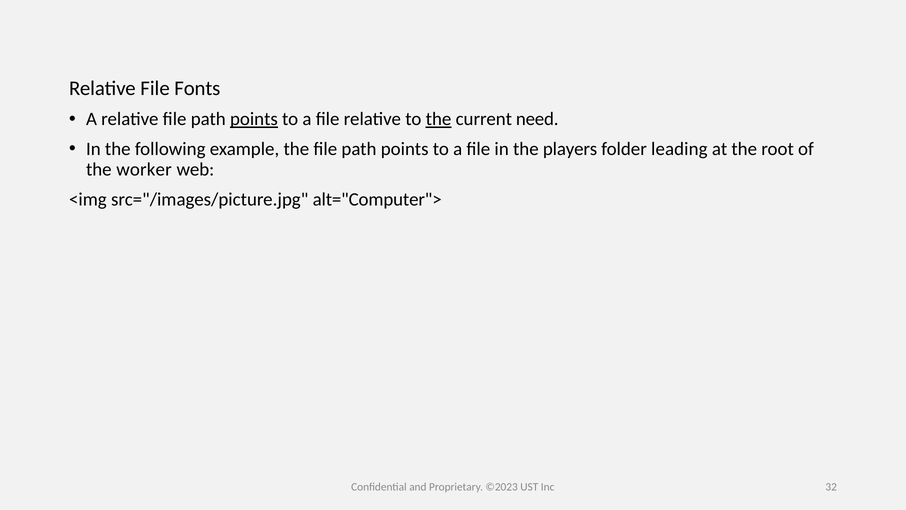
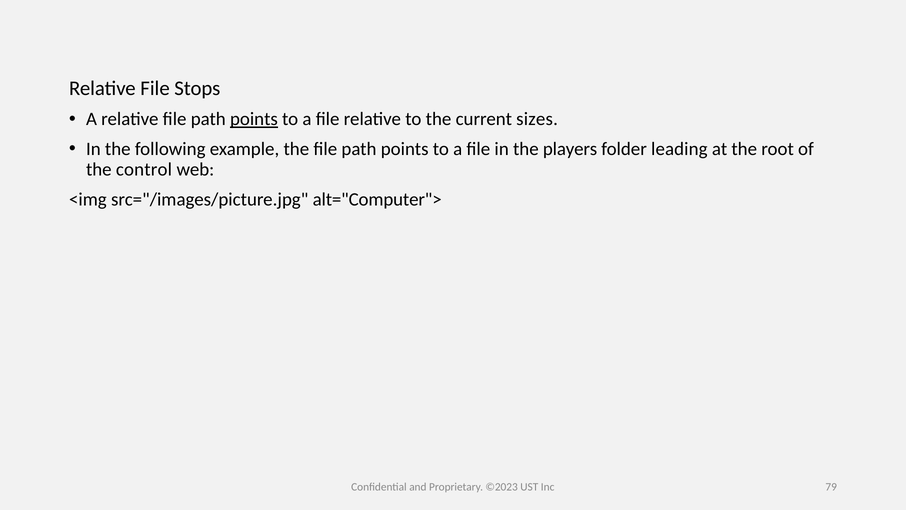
Fonts: Fonts -> Stops (197, 88)
the underline: present -> none (438, 119)
need: need -> sizes (537, 119)
worker: worker -> control (144, 169)
32: 32 -> 79 (831, 487)
